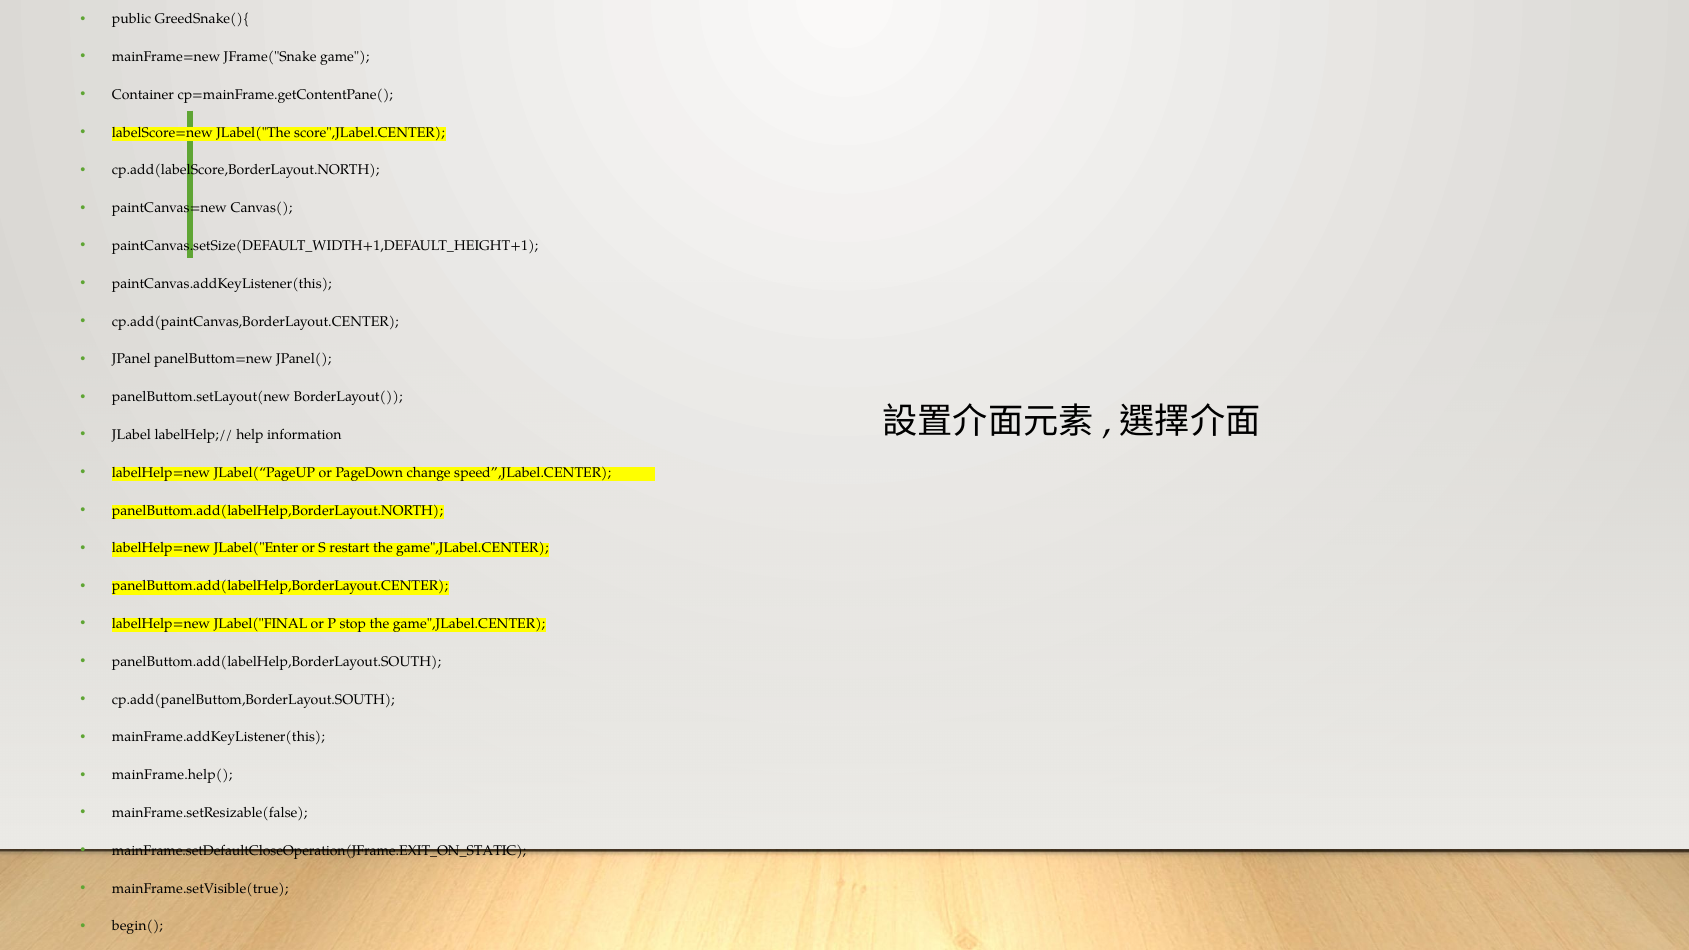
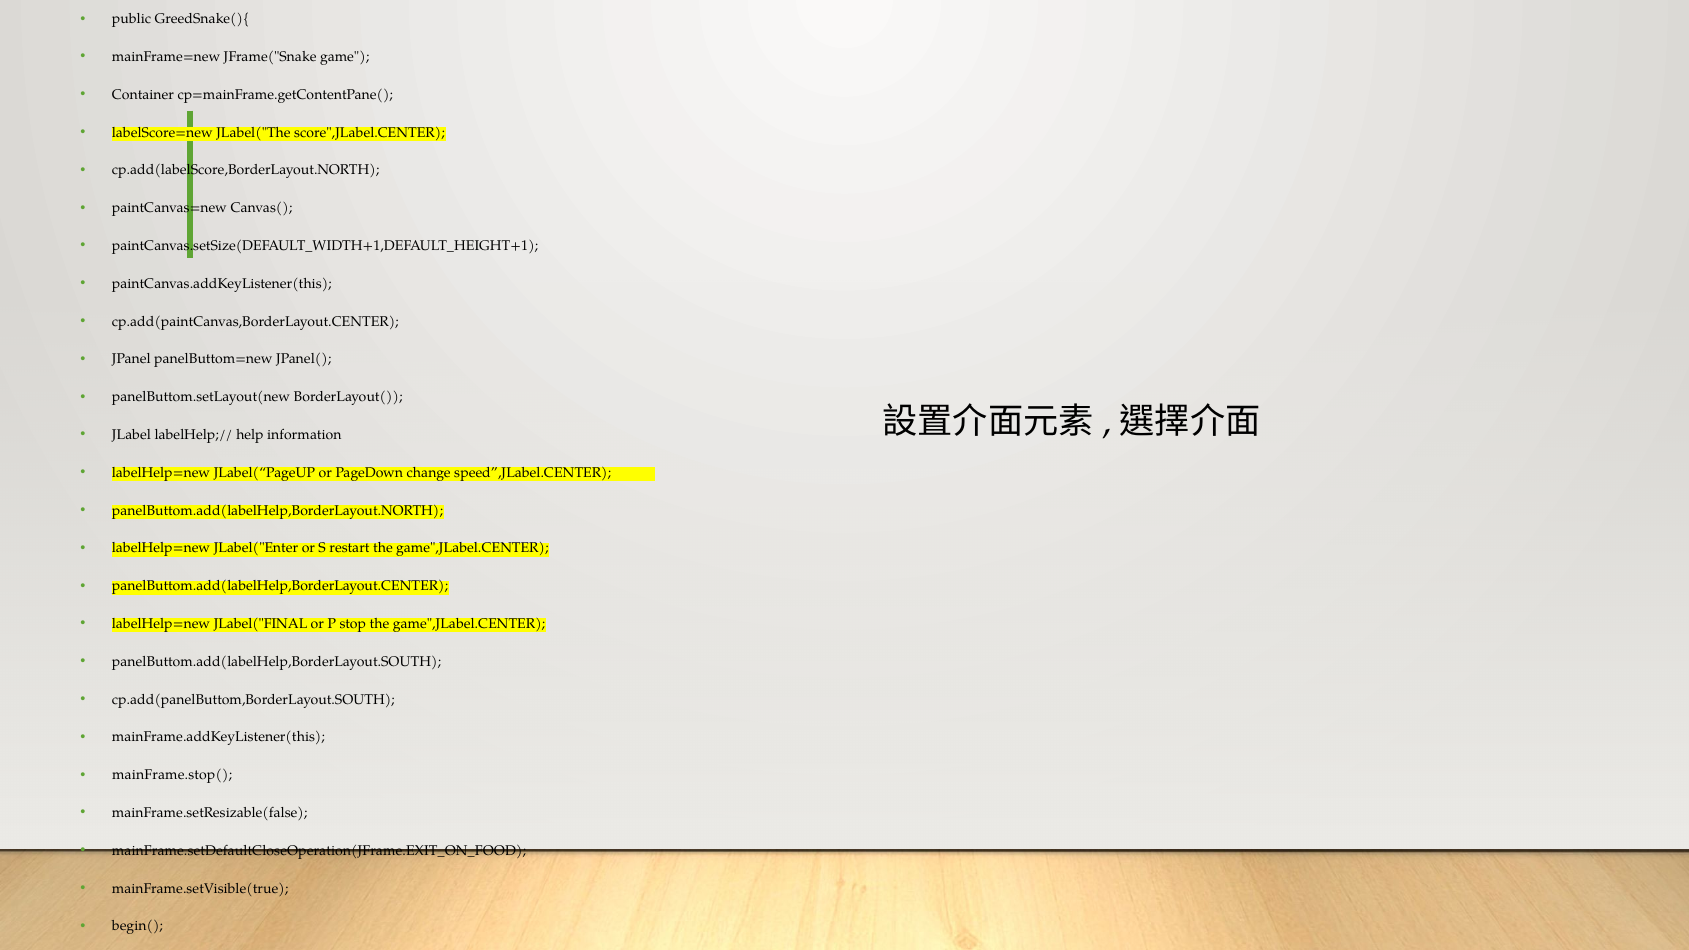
mainFrame.help(: mainFrame.help( -> mainFrame.stop( (172, 775)
mainFrame.setDefaultCloseOperation(JFrame.EXIT_ON_STATIC: mainFrame.setDefaultCloseOperation(JFrame.EXIT_ON_STATIC -> mainFrame.setDefaultCloseOperation(JFrame.EXIT_ON_FOOD (319, 851)
